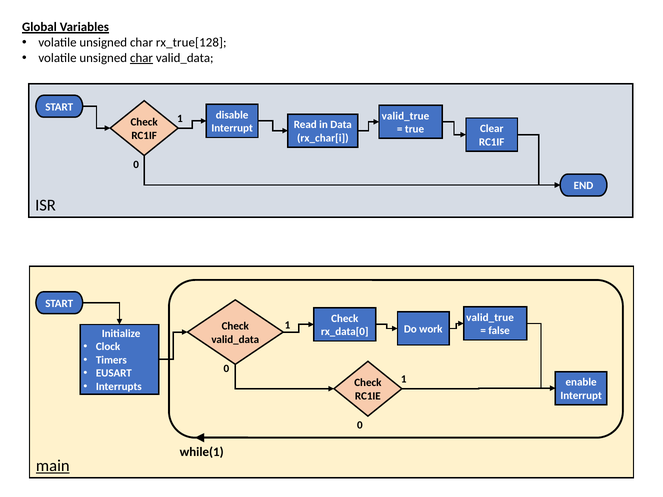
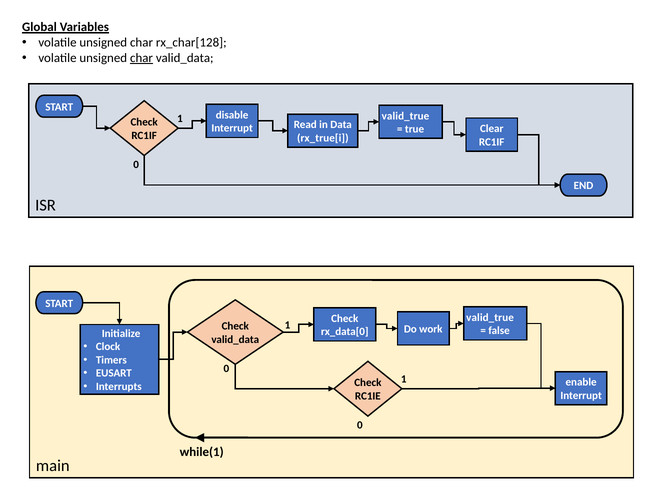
rx_true[128: rx_true[128 -> rx_char[128 (191, 43)
rx_char[i: rx_char[i -> rx_true[i (323, 138)
main underline: present -> none (53, 466)
